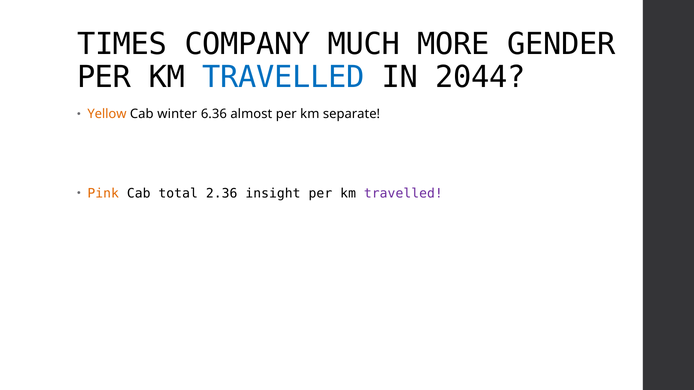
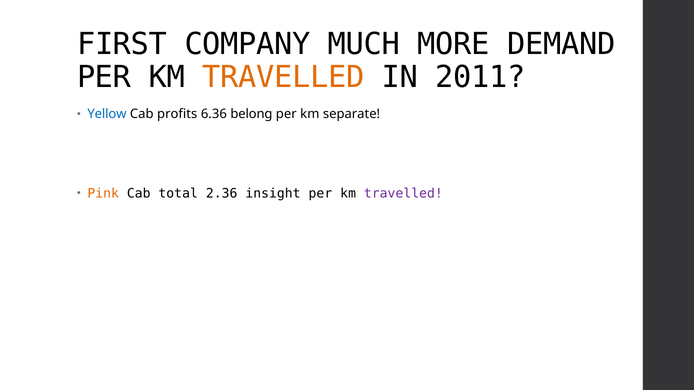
TIMES: TIMES -> FIRST (122, 44)
GENDER: GENDER -> DEMAND (561, 44)
TRAVELLED colour: blue -> orange (283, 77)
2044: 2044 -> 2011 (481, 77)
Yellow colour: orange -> blue (107, 114)
winter: winter -> profits (177, 114)
almost: almost -> belong (251, 114)
